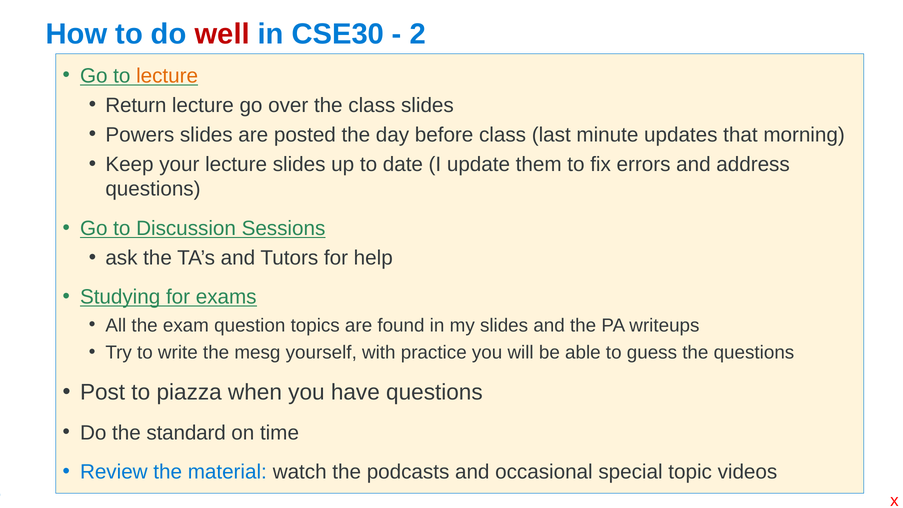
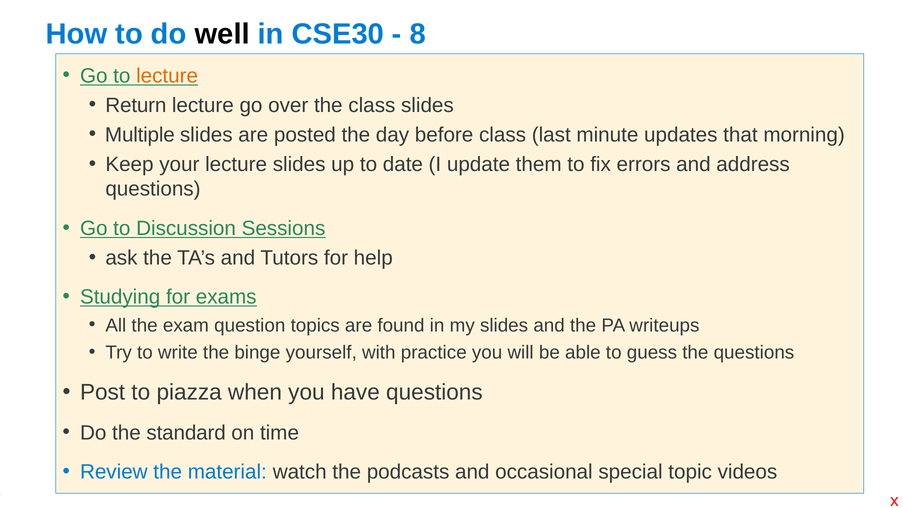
well colour: red -> black (222, 34)
2: 2 -> 8 (418, 34)
Powers: Powers -> Multiple (140, 135)
mesg: mesg -> binge (257, 353)
